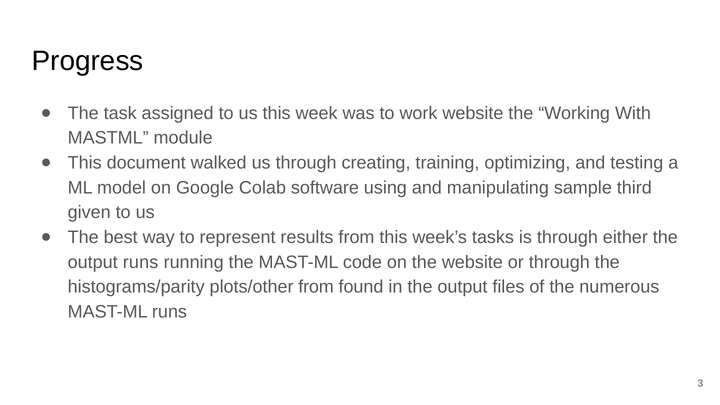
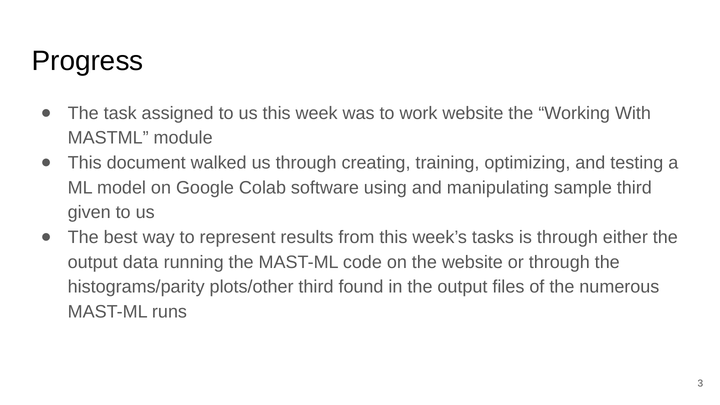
output runs: runs -> data (141, 262)
plots/other from: from -> third (316, 287)
